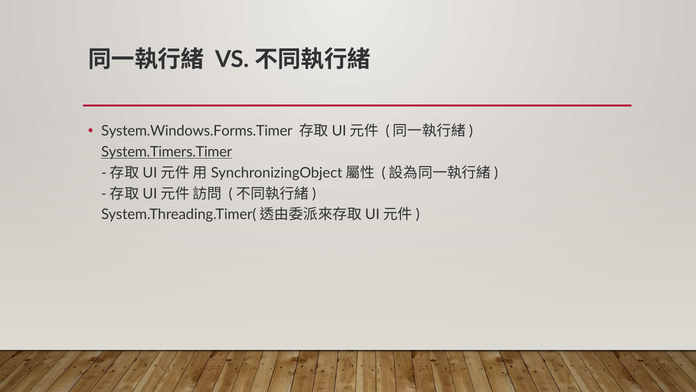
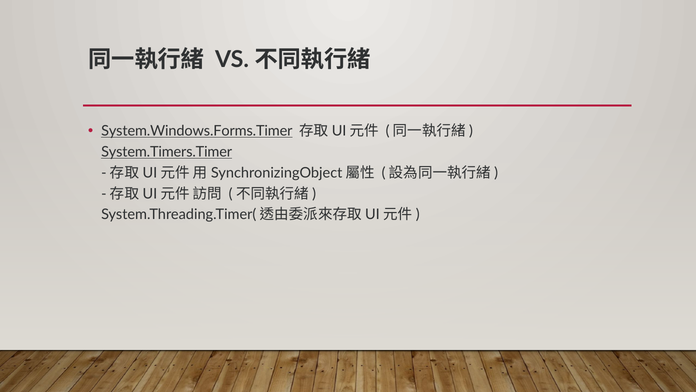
System.Windows.Forms.Timer underline: none -> present (197, 131)
